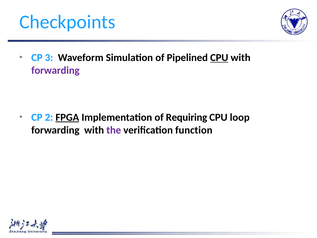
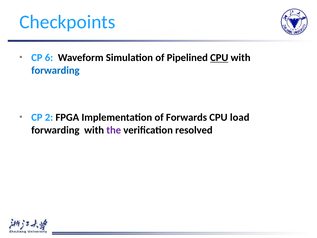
3: 3 -> 6 (49, 58)
forwarding colour: purple -> blue (55, 70)
FPGA underline: present -> none (67, 117)
Requiring: Requiring -> Forwards (186, 117)
loop: loop -> load (240, 117)
function: function -> resolved (194, 130)
